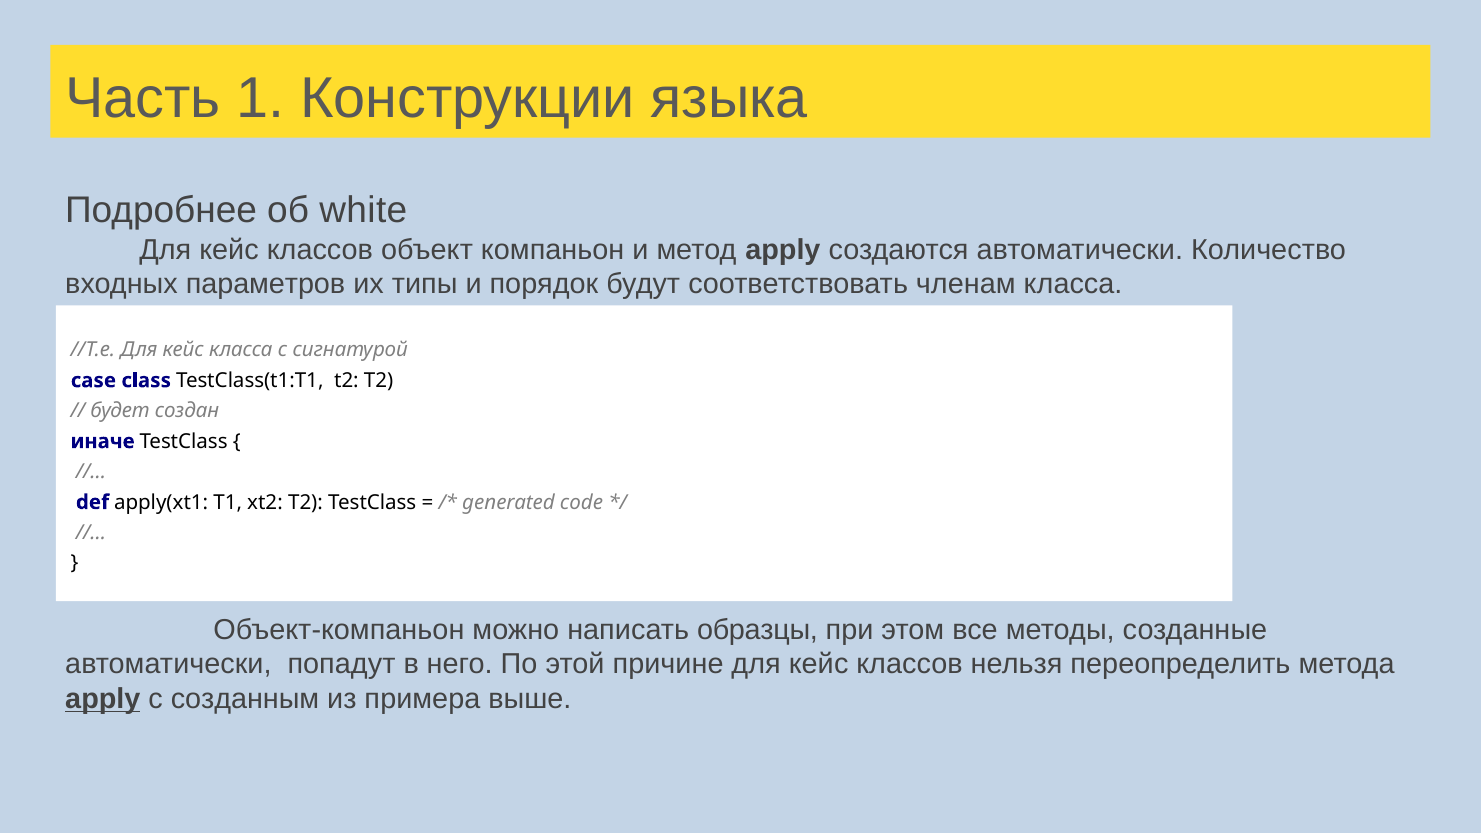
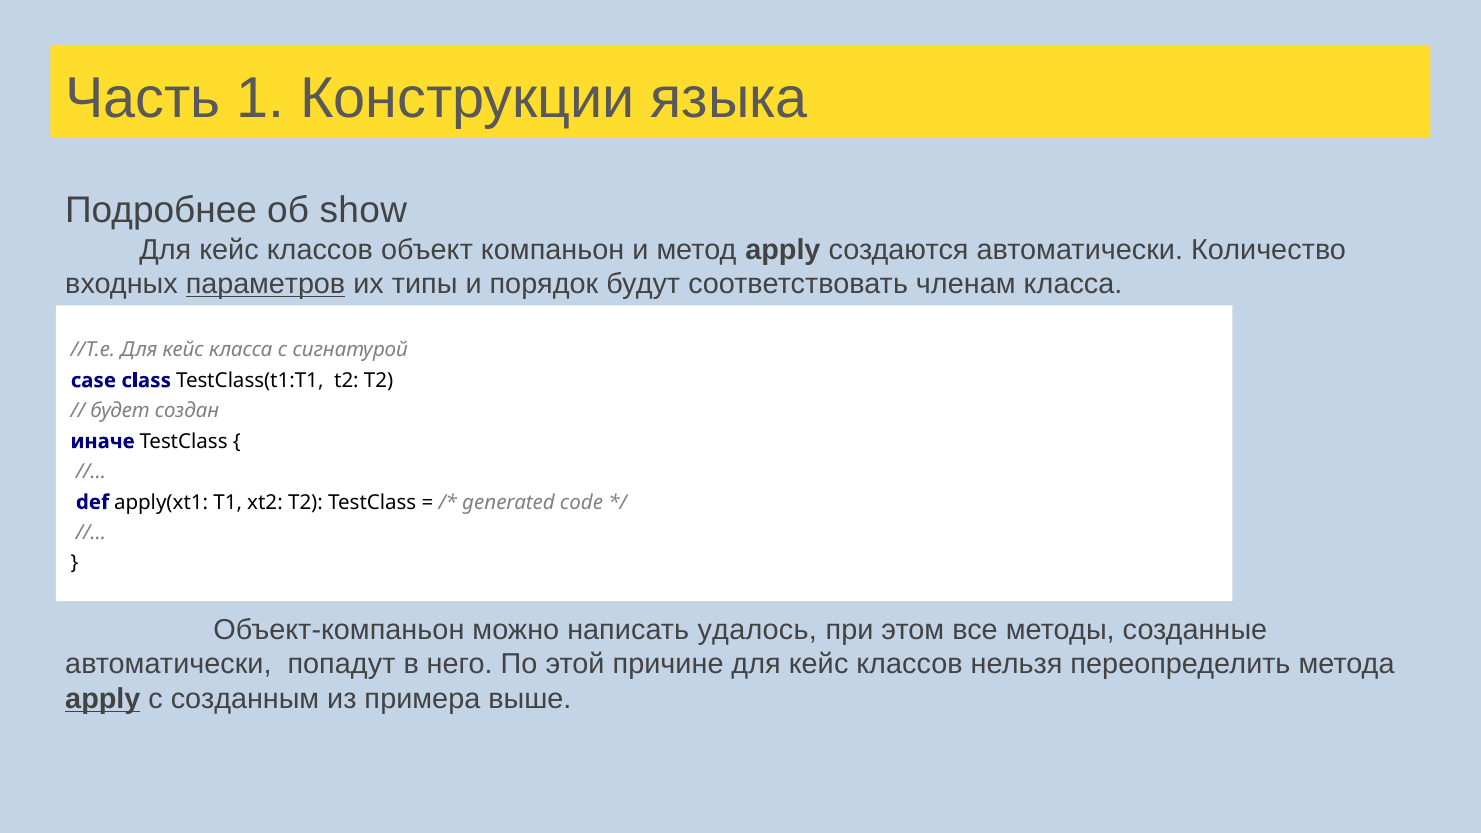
white: white -> show (363, 211)
параметров underline: none -> present (266, 284)
образцы: образцы -> удалось (757, 630)
